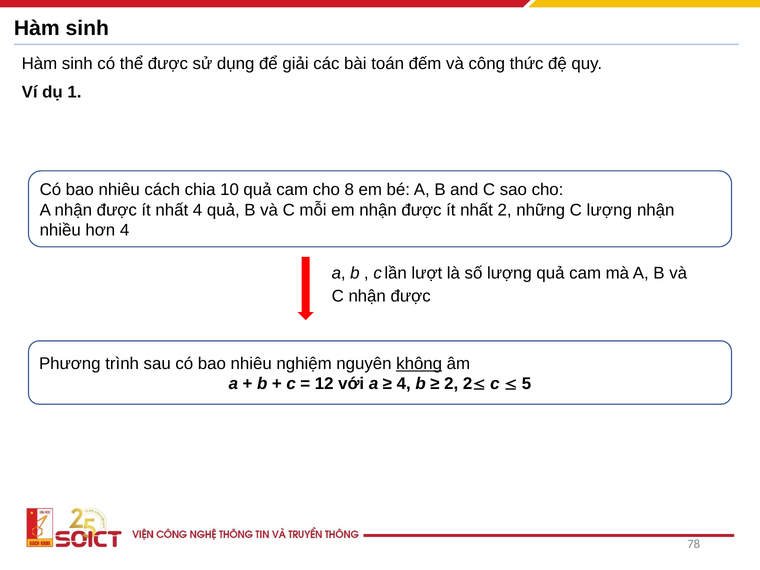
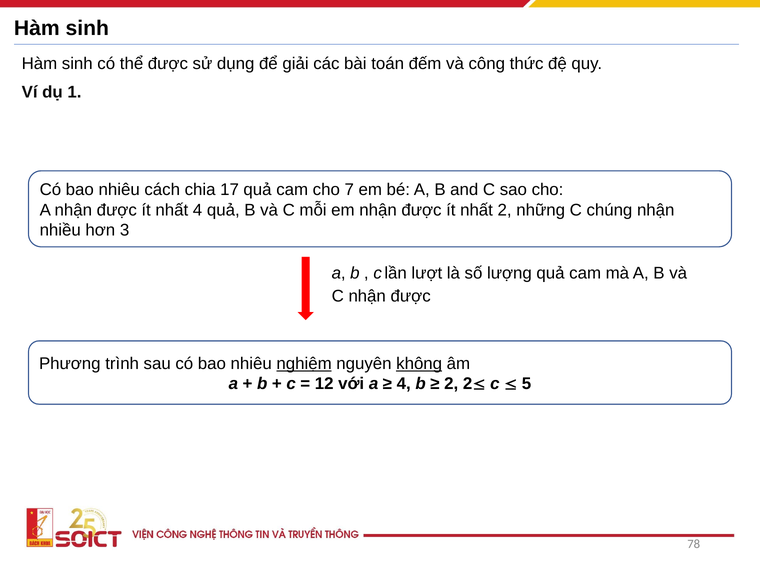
10: 10 -> 17 (230, 190)
8: 8 -> 7 (349, 190)
C lượng: lượng -> chúng (609, 210)
hơn 4: 4 -> 3 (125, 230)
nghiệm underline: none -> present (304, 364)
